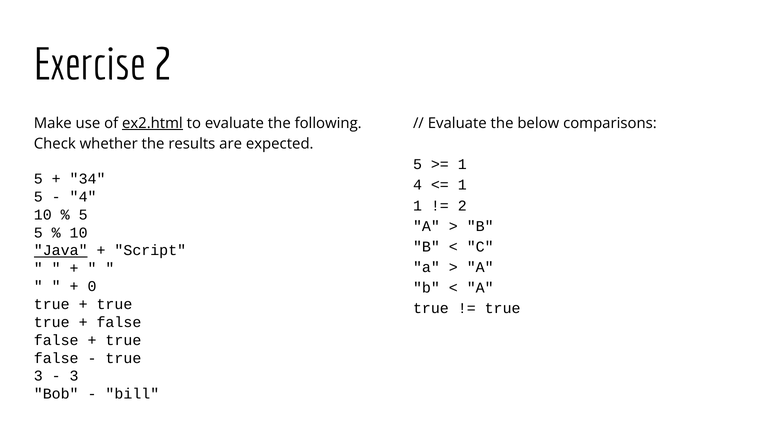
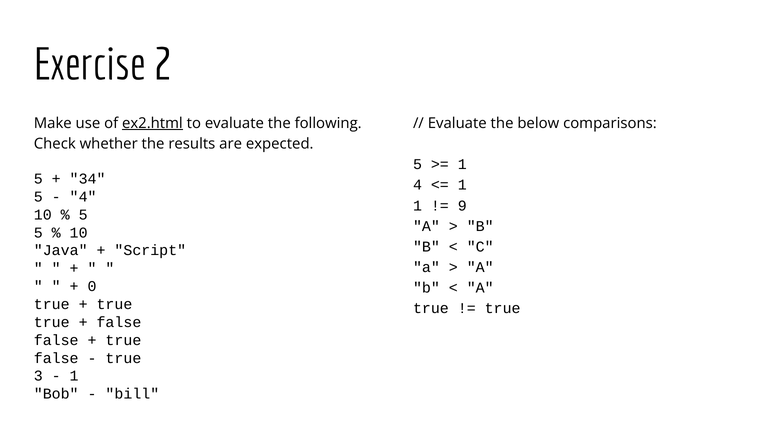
2: 2 -> 9 (462, 205)
Java underline: present -> none (61, 250)
3: 3 -> 1 (74, 376)
